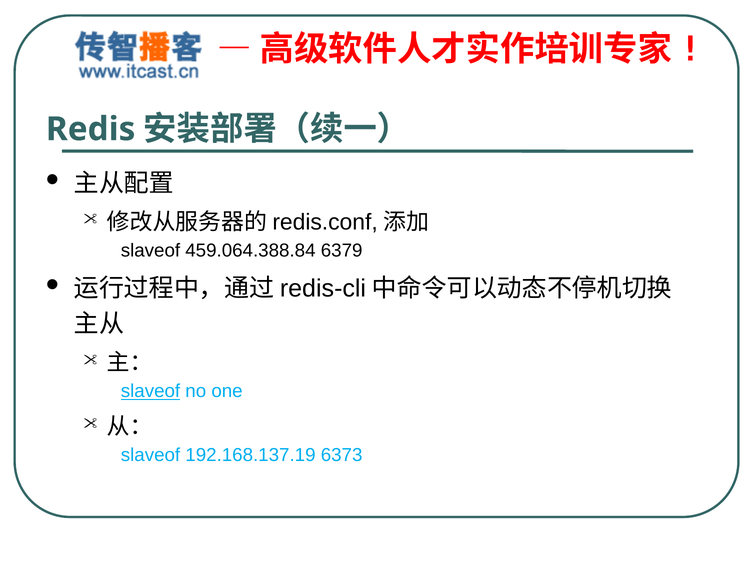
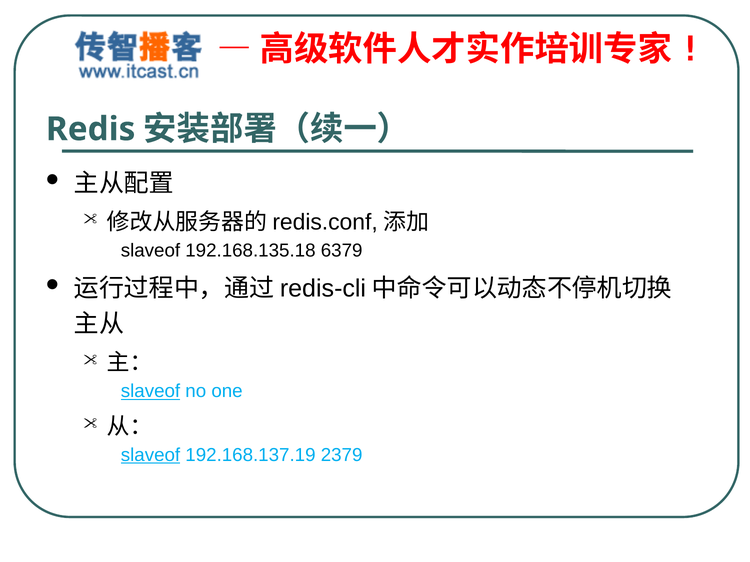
459.064.388.84: 459.064.388.84 -> 192.168.135.18 (250, 251)
slaveof underline: none -> present (151, 455)
6373: 6373 -> 2379 (342, 455)
